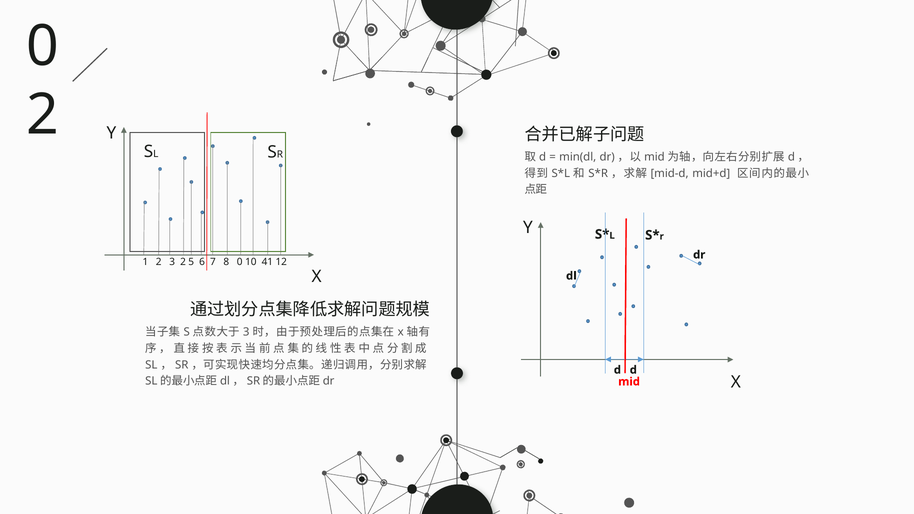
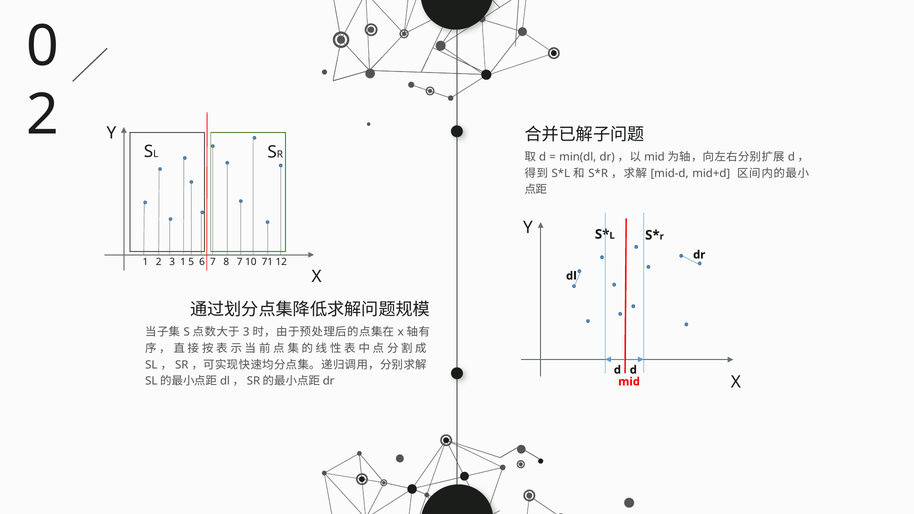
3 2: 2 -> 1 (183, 262)
8 0: 0 -> 7 (240, 262)
41: 41 -> 71 (267, 262)
